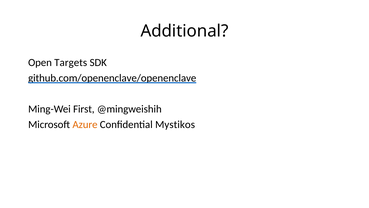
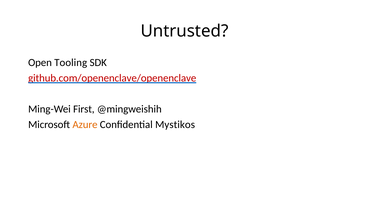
Additional: Additional -> Untrusted (184, 31)
Targets: Targets -> Tooling (71, 62)
github.com/openenclave/openenclave colour: black -> red (112, 78)
